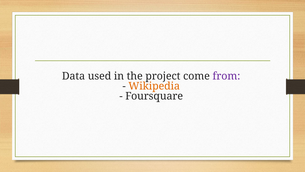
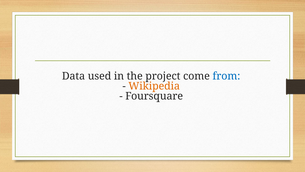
from colour: purple -> blue (226, 76)
